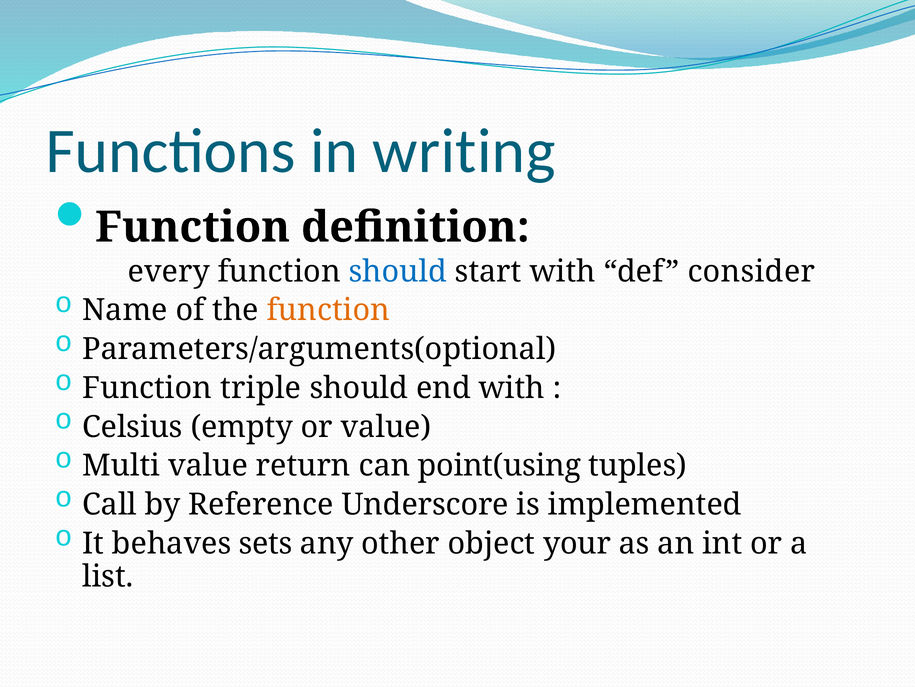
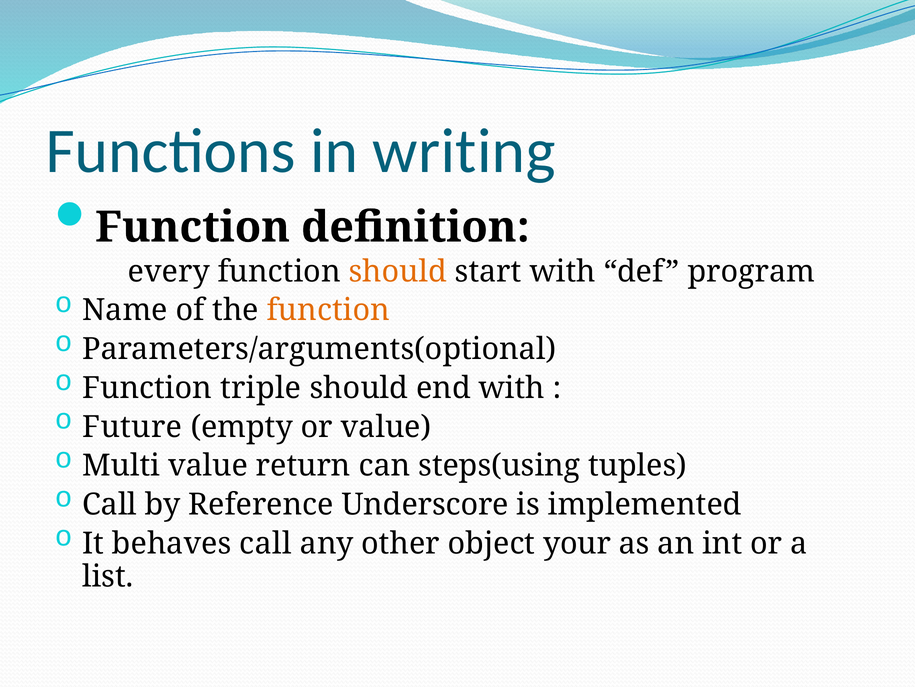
should colour: blue -> orange (398, 271)
consider: consider -> program (751, 271)
Celsius: Celsius -> Future (132, 427)
point(using: point(using -> steps(using (499, 465)
behaves sets: sets -> call (265, 543)
